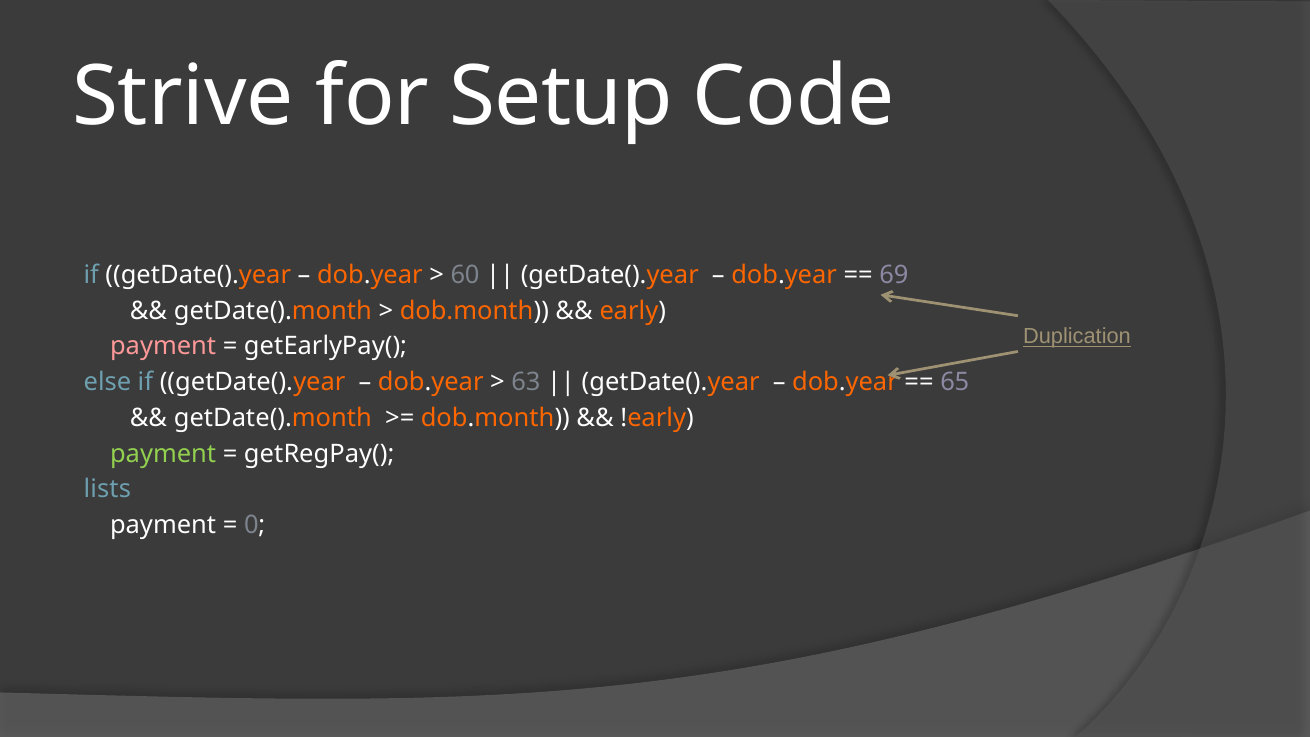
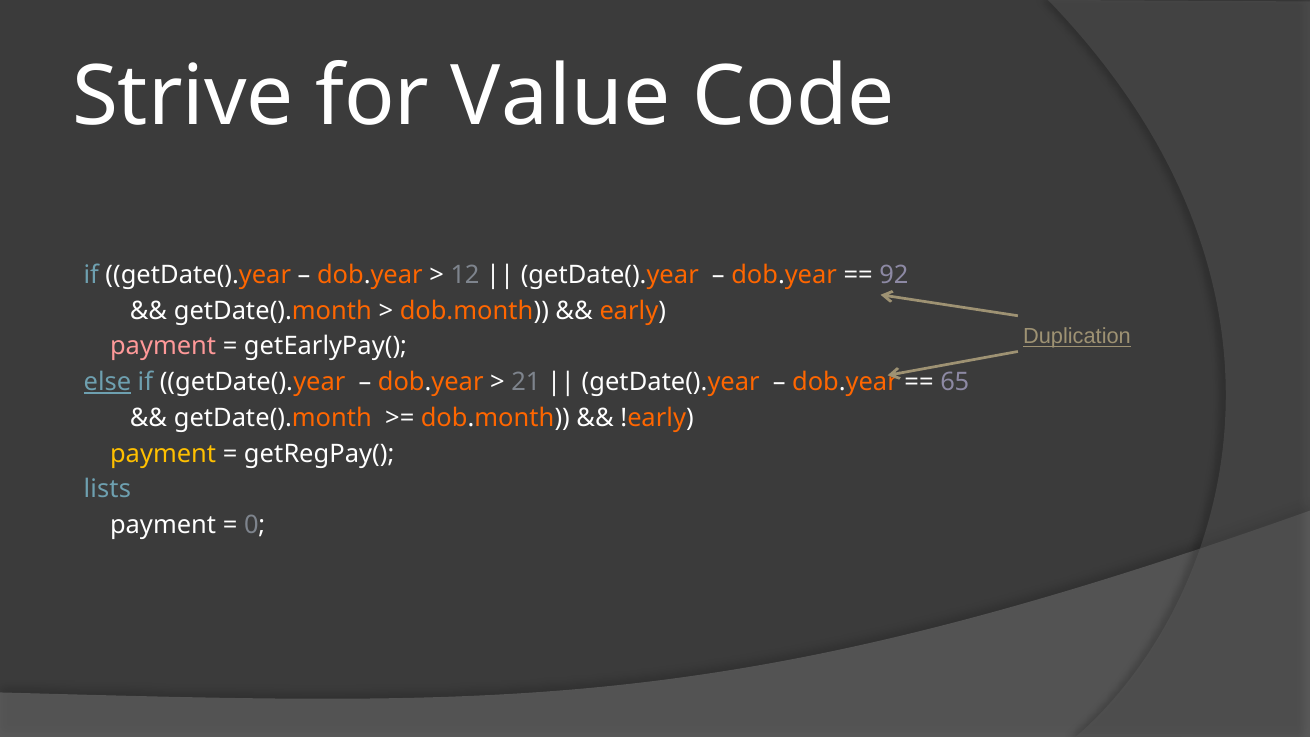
Setup: Setup -> Value (561, 97)
60: 60 -> 12 (465, 275)
69: 69 -> 92 (894, 275)
else underline: none -> present (107, 382)
63: 63 -> 21 (526, 382)
payment colour: light green -> yellow (163, 454)
